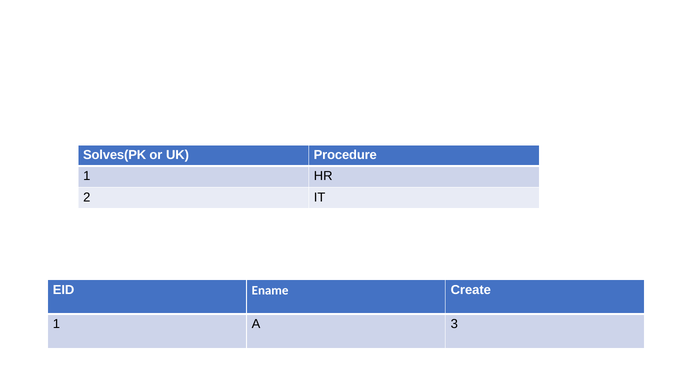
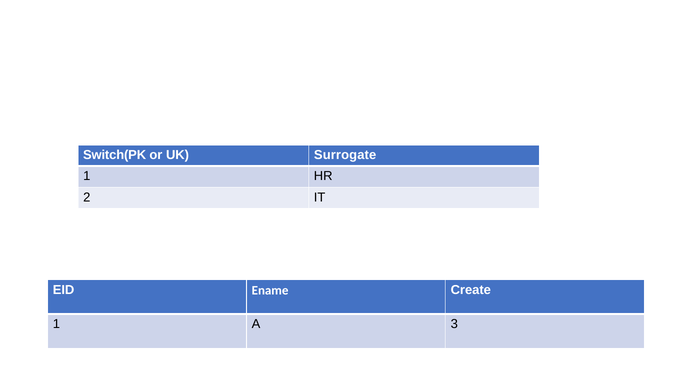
Solves(PK: Solves(PK -> Switch(PK (115, 155)
Procedure: Procedure -> Surrogate (345, 155)
